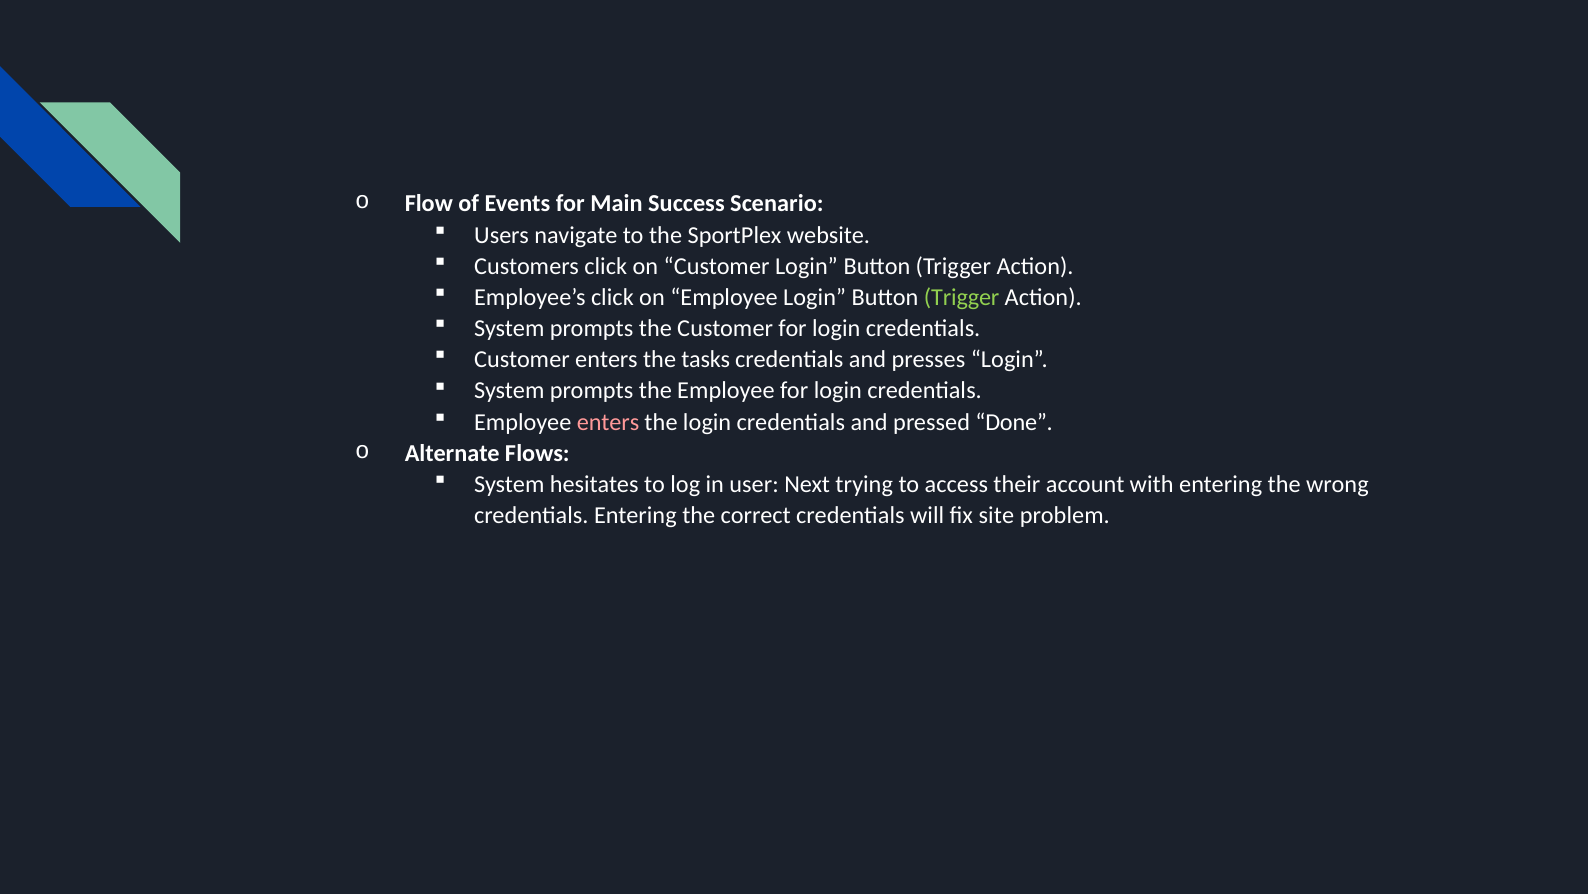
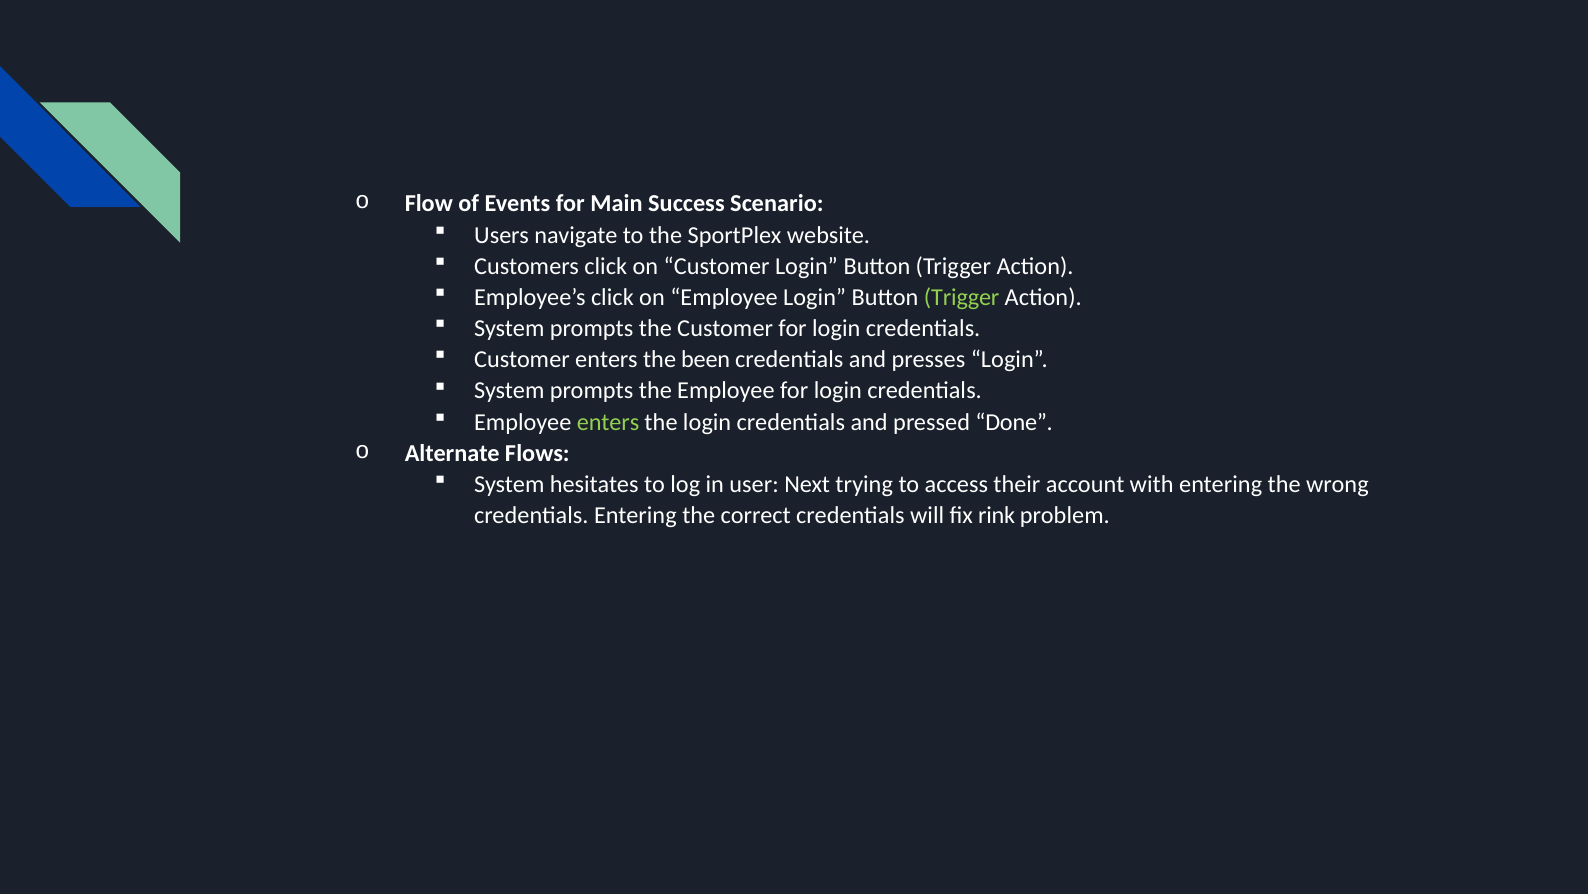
tasks: tasks -> been (706, 359)
enters colour: pink -> light green (608, 422)
site: site -> rink (997, 515)
